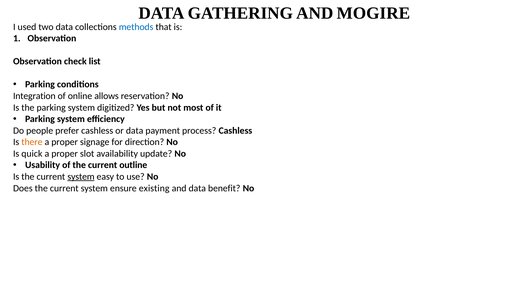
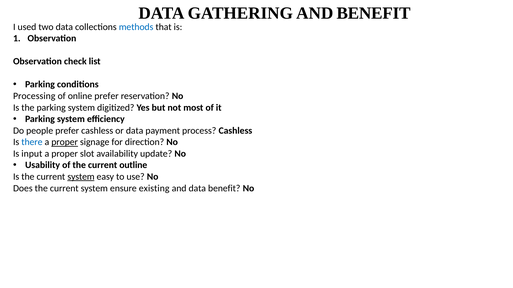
AND MOGIRE: MOGIRE -> BENEFIT (373, 13)
Integration: Integration -> Processing (34, 96)
online allows: allows -> prefer (107, 96)
there colour: orange -> blue (32, 142)
proper underline: none -> present (65, 142)
quick: quick -> input (32, 154)
